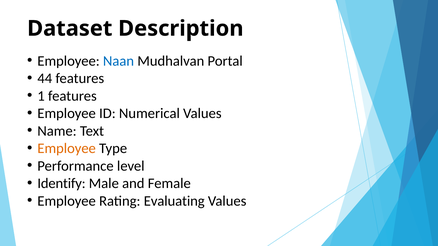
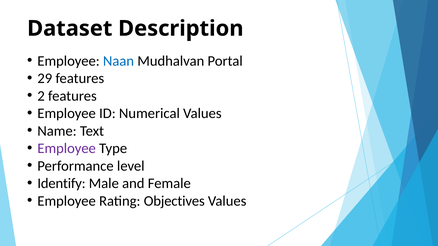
44: 44 -> 29 (45, 78)
1: 1 -> 2 (41, 96)
Employee colour: orange -> purple (67, 149)
Evaluating: Evaluating -> Objectives (174, 201)
